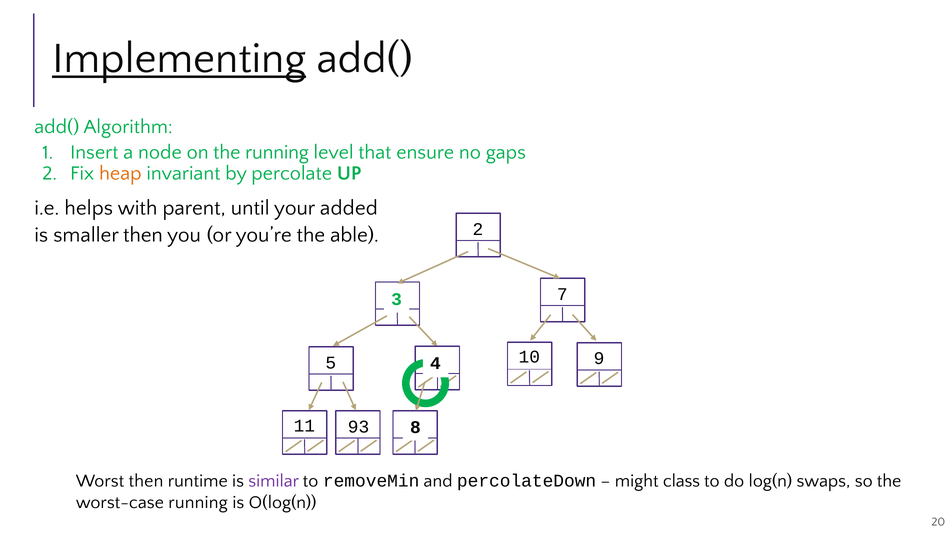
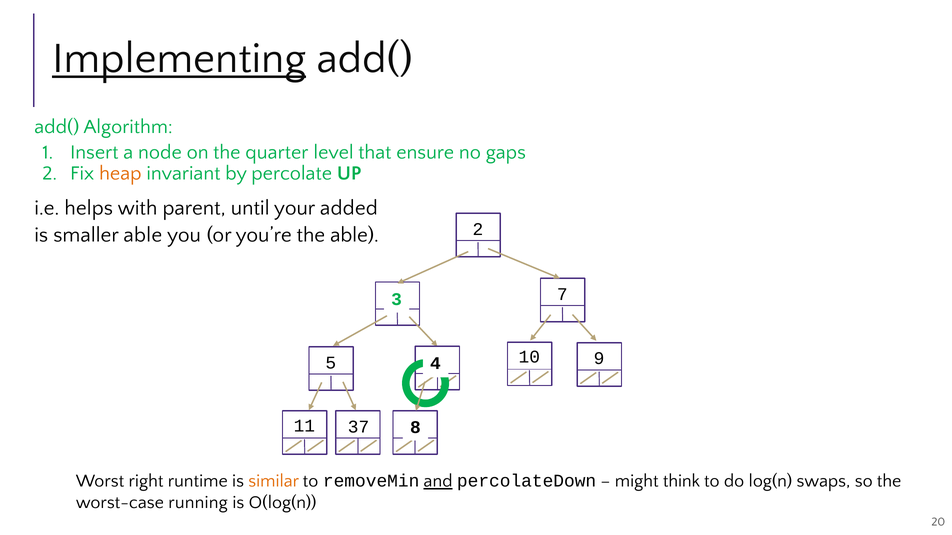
the running: running -> quarter (277, 152)
smaller then: then -> able (143, 235)
93: 93 -> 37 (359, 427)
Worst then: then -> right (146, 482)
similar colour: purple -> orange (274, 482)
and underline: none -> present (438, 482)
class: class -> think (682, 482)
